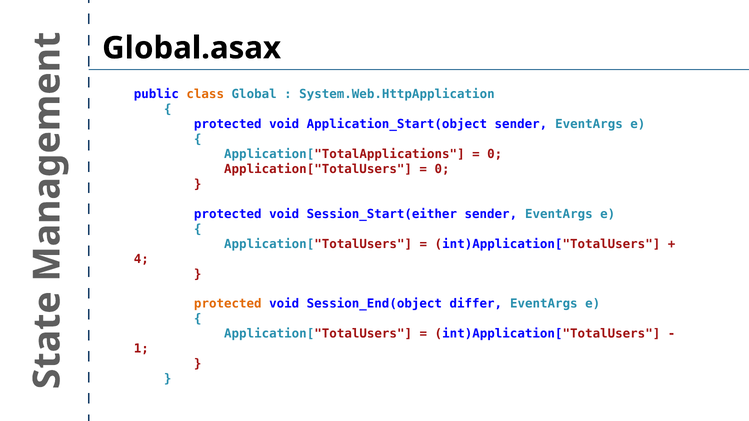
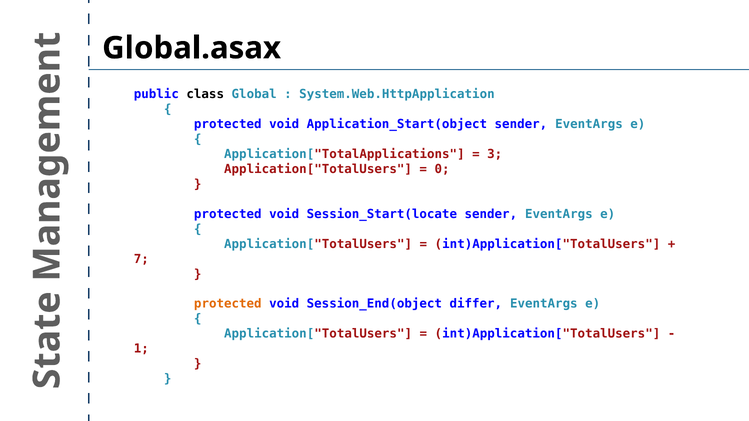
class colour: orange -> black (205, 94)
0: 0 -> 3 (495, 154)
Session_Start(either: Session_Start(either -> Session_Start(locate (382, 214)
4: 4 -> 7 (141, 259)
